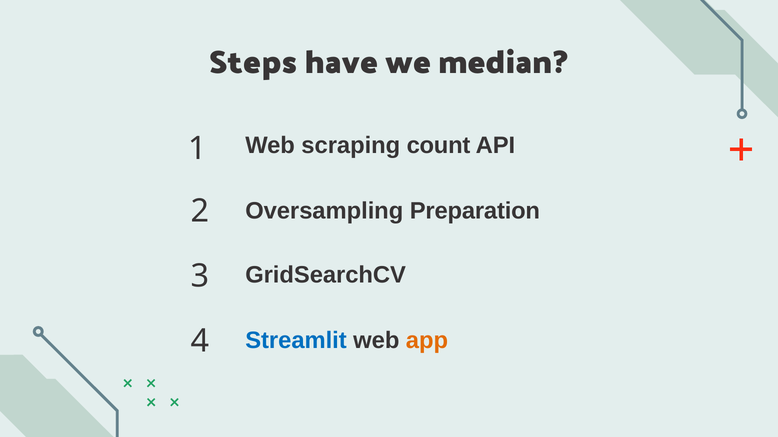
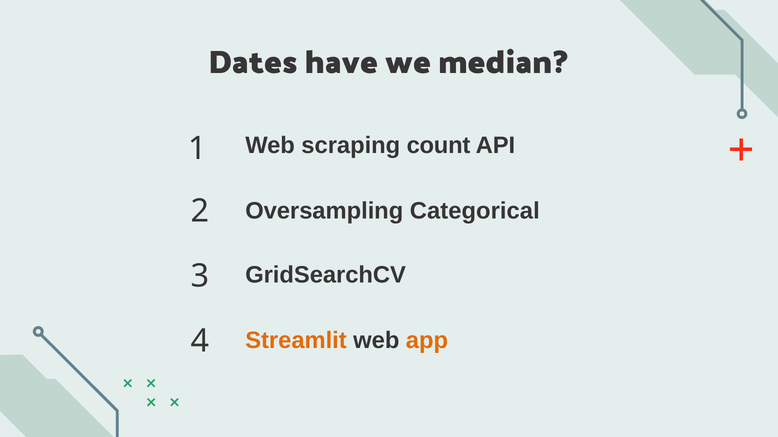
Steps: Steps -> Dates (253, 62)
Preparation: Preparation -> Categorical (475, 211)
Streamlit colour: blue -> orange (296, 341)
